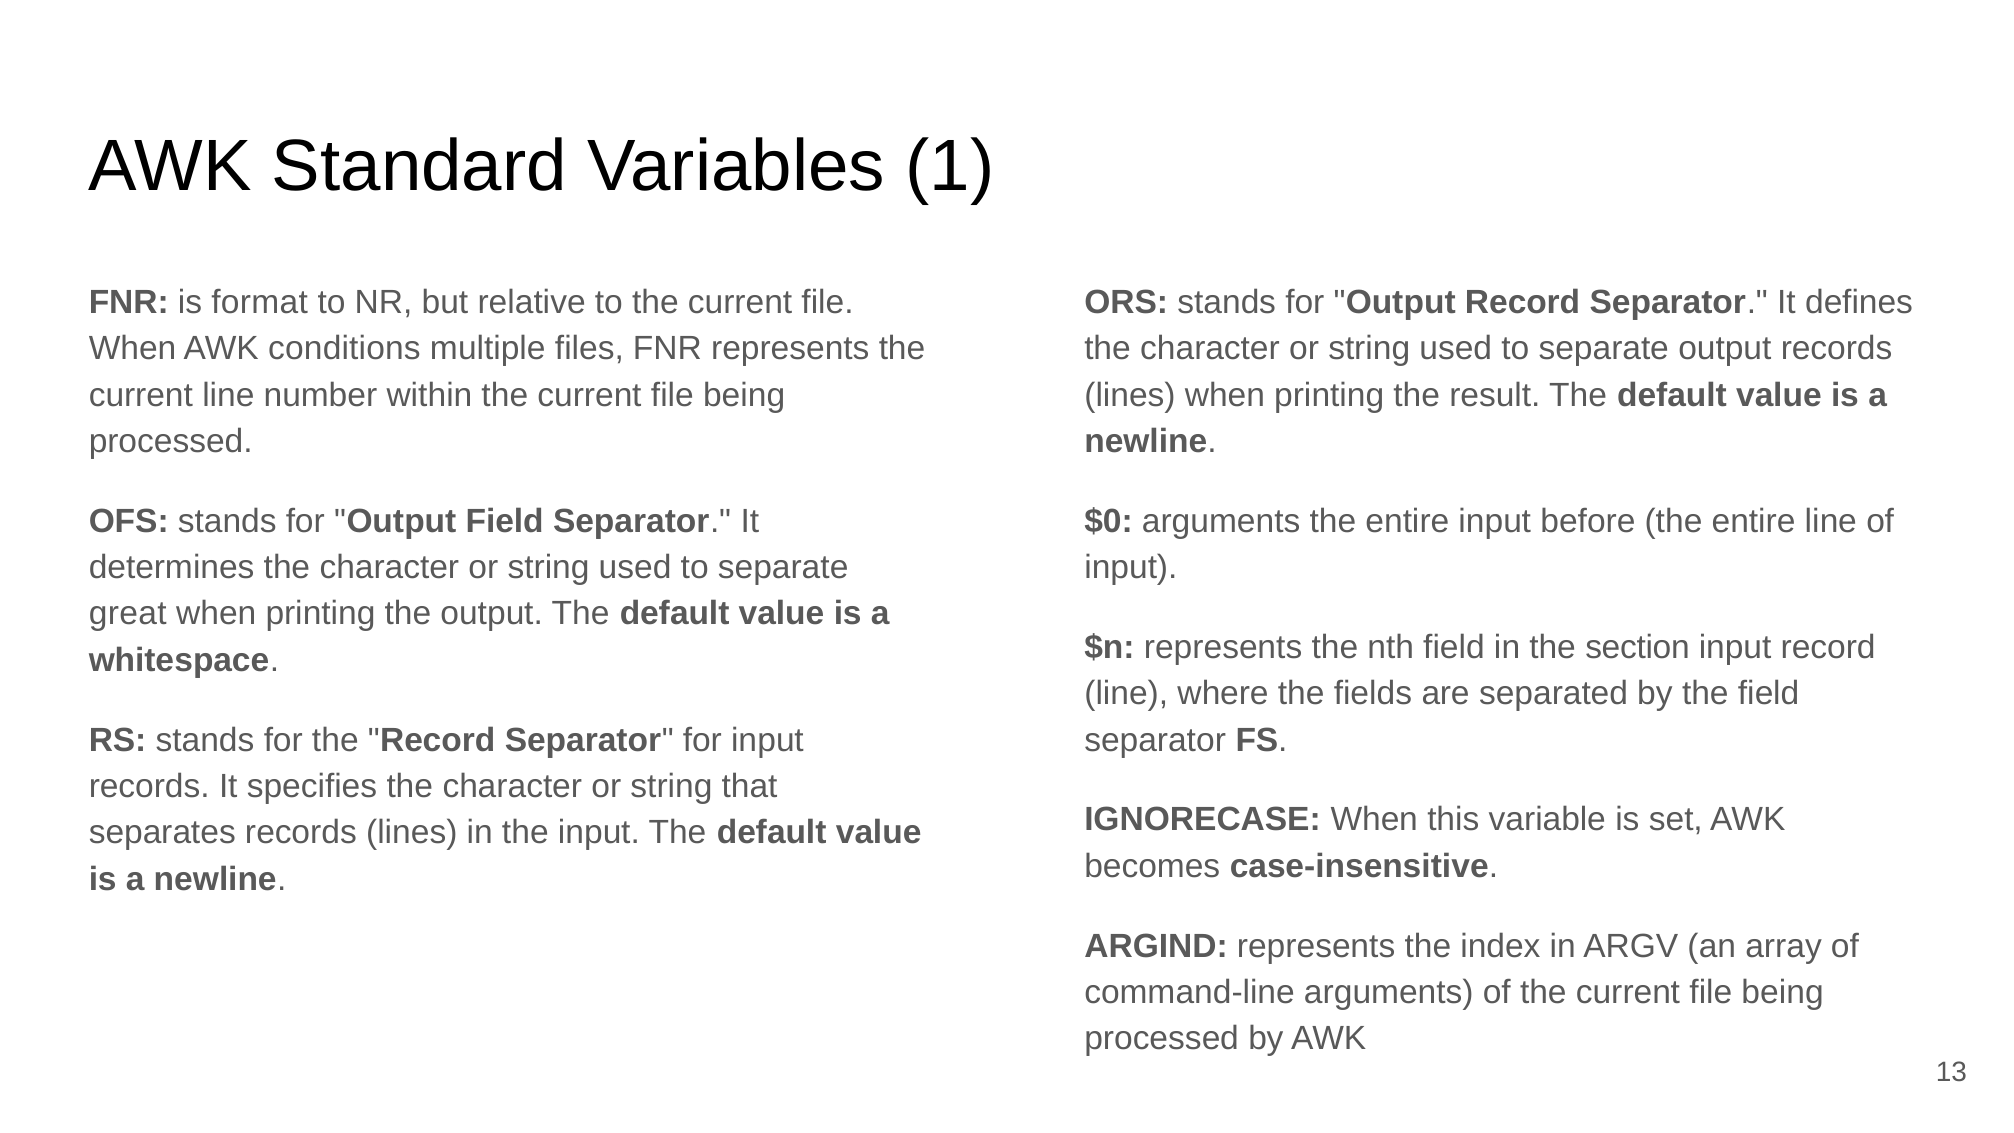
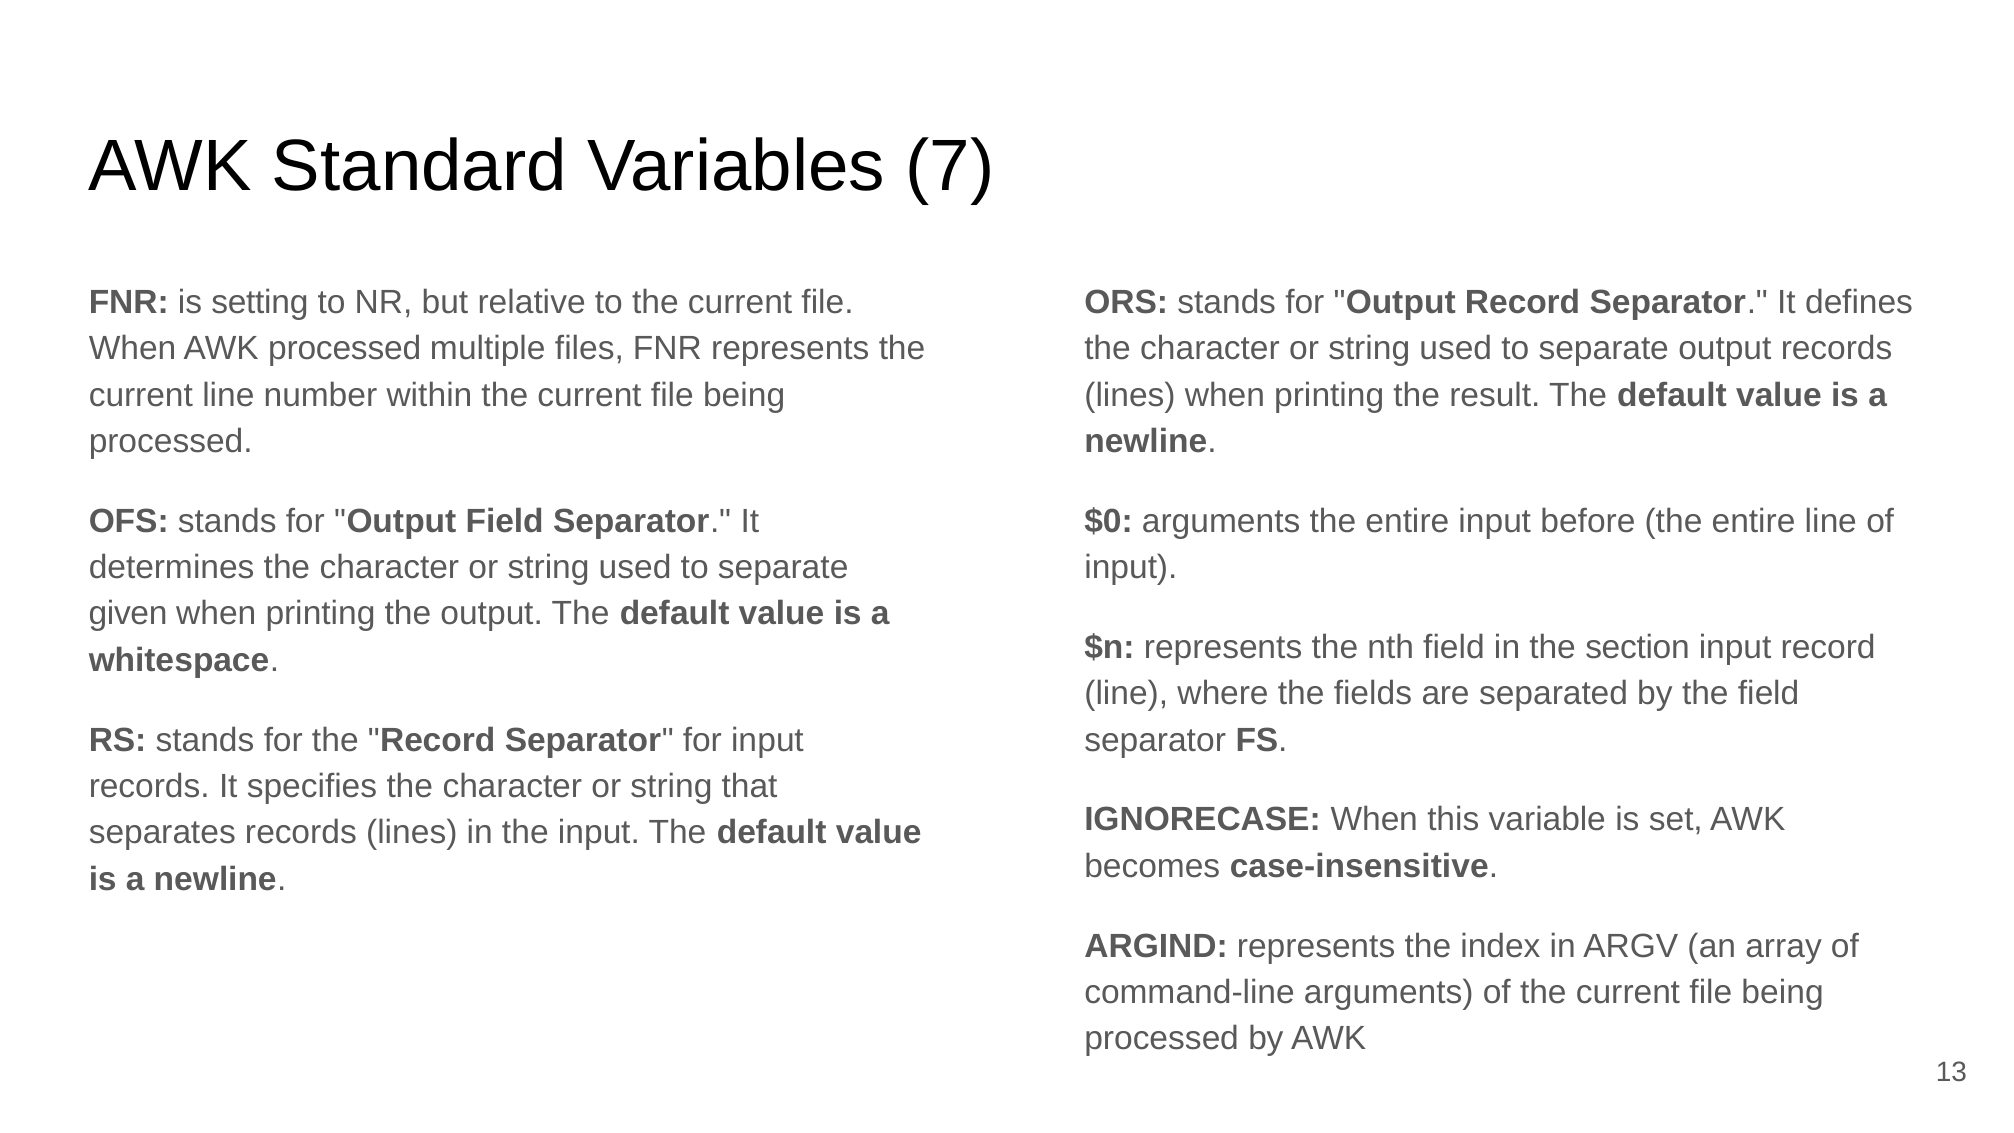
1: 1 -> 7 (950, 167)
format: format -> setting (260, 302)
AWK conditions: conditions -> processed (345, 349)
great: great -> given (128, 614)
